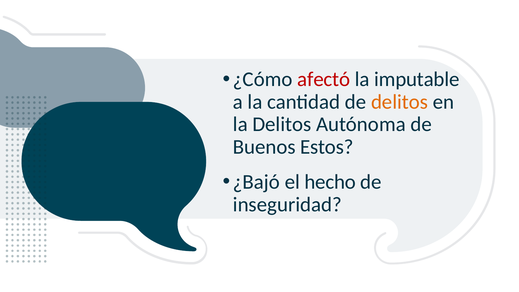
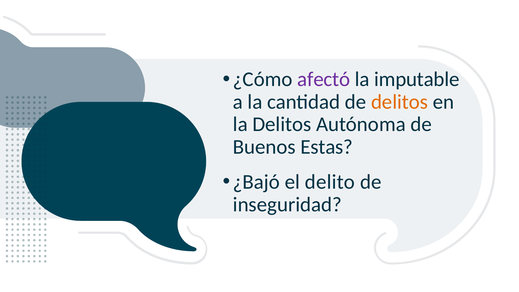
afectó colour: red -> purple (324, 79)
Estos: Estos -> Estas (327, 147)
hecho: hecho -> delito (330, 182)
